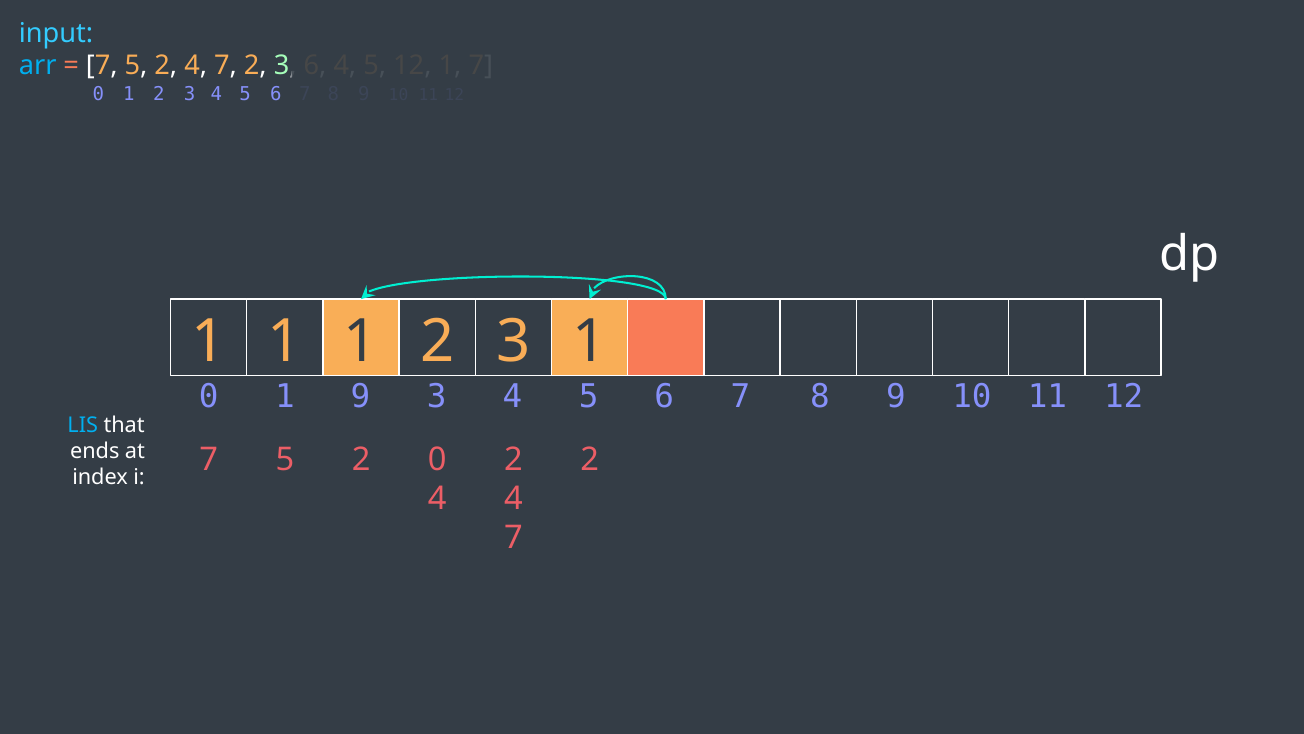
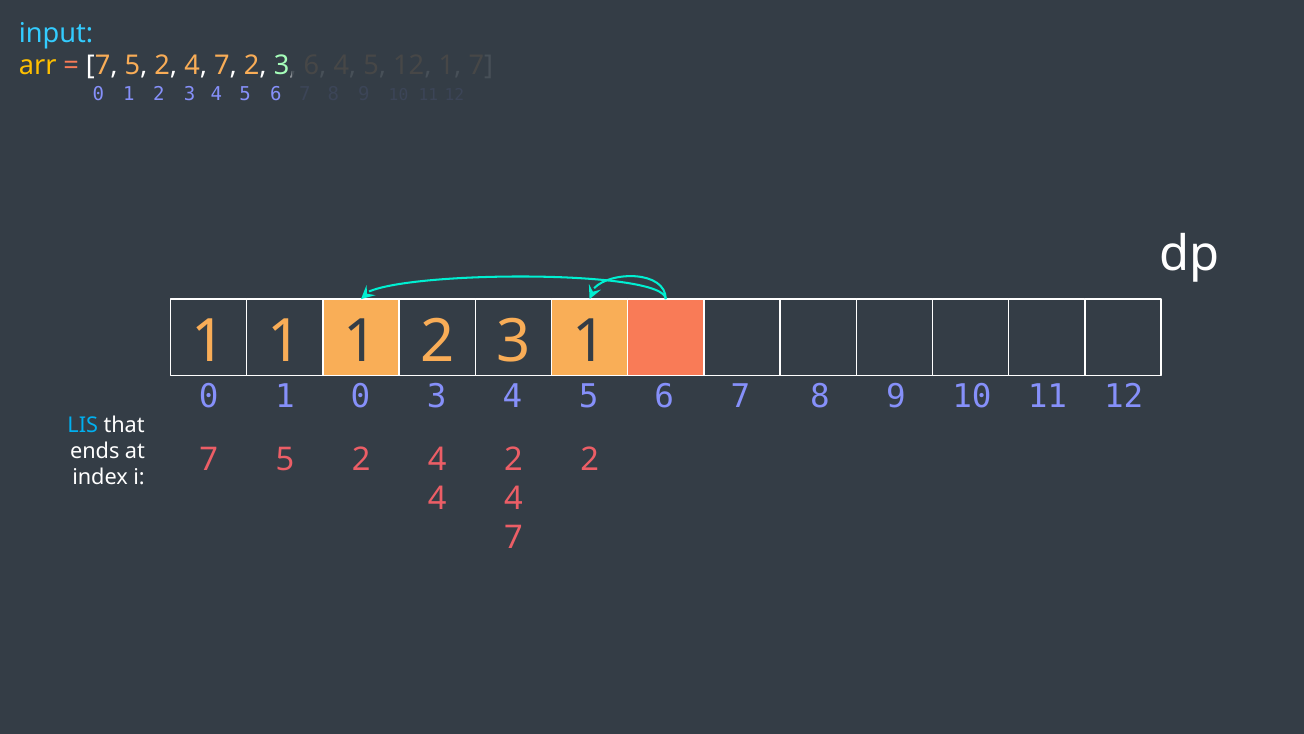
arr colour: light blue -> yellow (38, 66)
1 9: 9 -> 0 (361, 397)
0: 0 -> 4 (437, 460)
